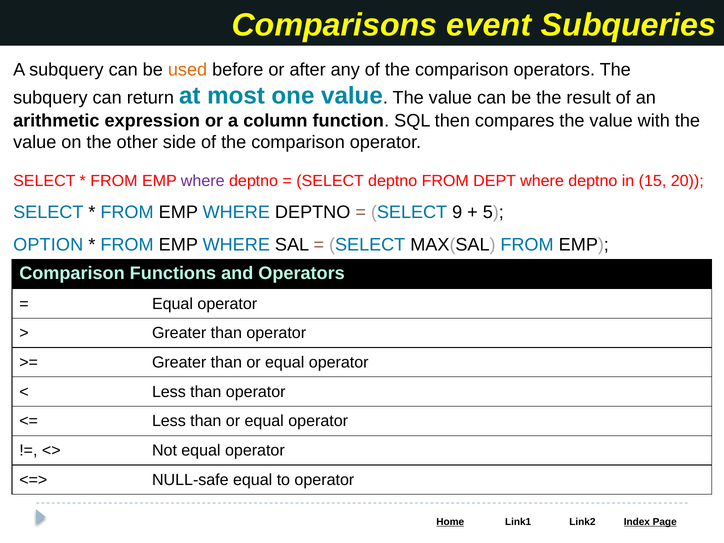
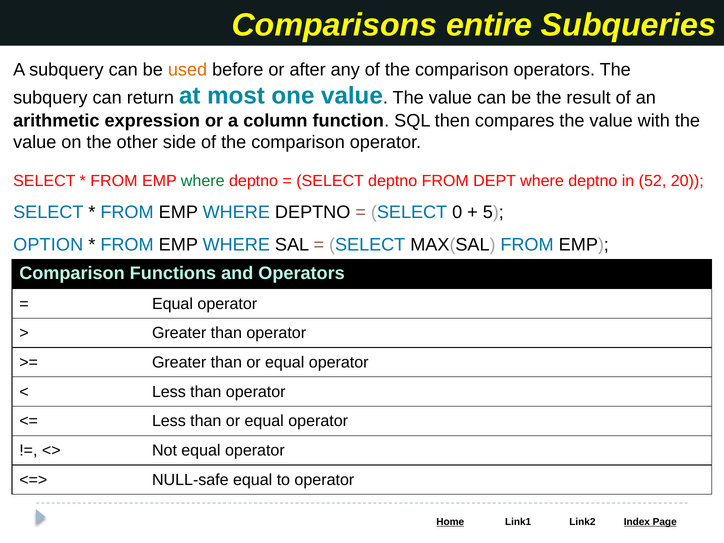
event: event -> entire (489, 25)
where colour: purple -> green (203, 181)
15: 15 -> 52 (653, 181)
9: 9 -> 0 (457, 212)
